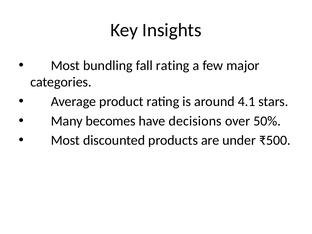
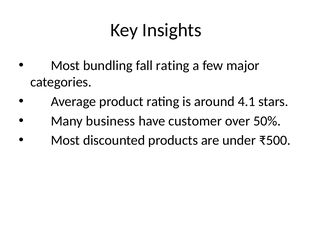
becomes: becomes -> business (111, 121)
decisions: decisions -> customer (195, 121)
